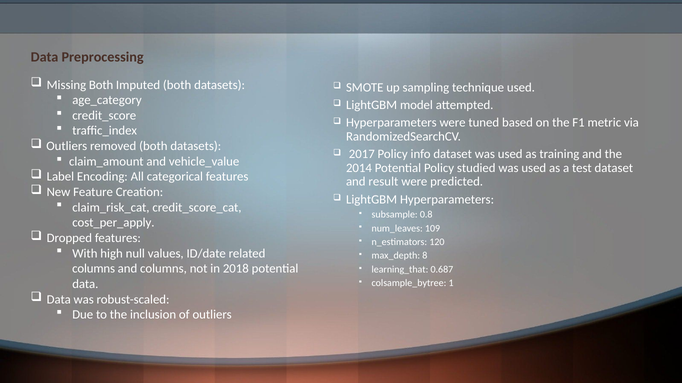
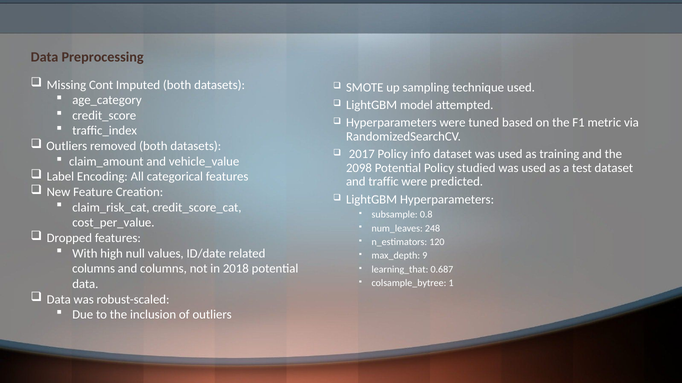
Missing Both: Both -> Cont (101, 85)
2014: 2014 -> 2098 (359, 168)
result: result -> traffic (383, 182)
cost_per_apply: cost_per_apply -> cost_per_value (113, 223)
109: 109 -> 248 (433, 229)
8: 8 -> 9 (425, 256)
